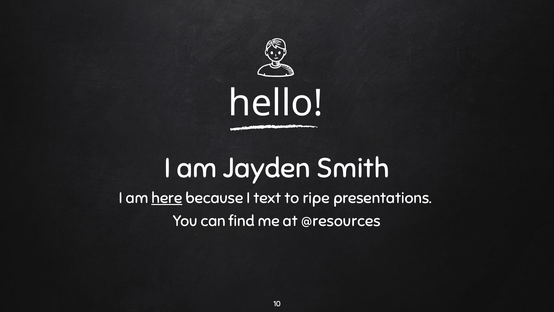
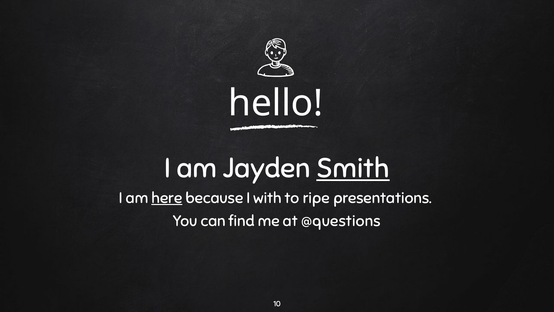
Smith underline: none -> present (353, 168)
text: text -> with (267, 198)
@resources: @resources -> @questions (341, 221)
